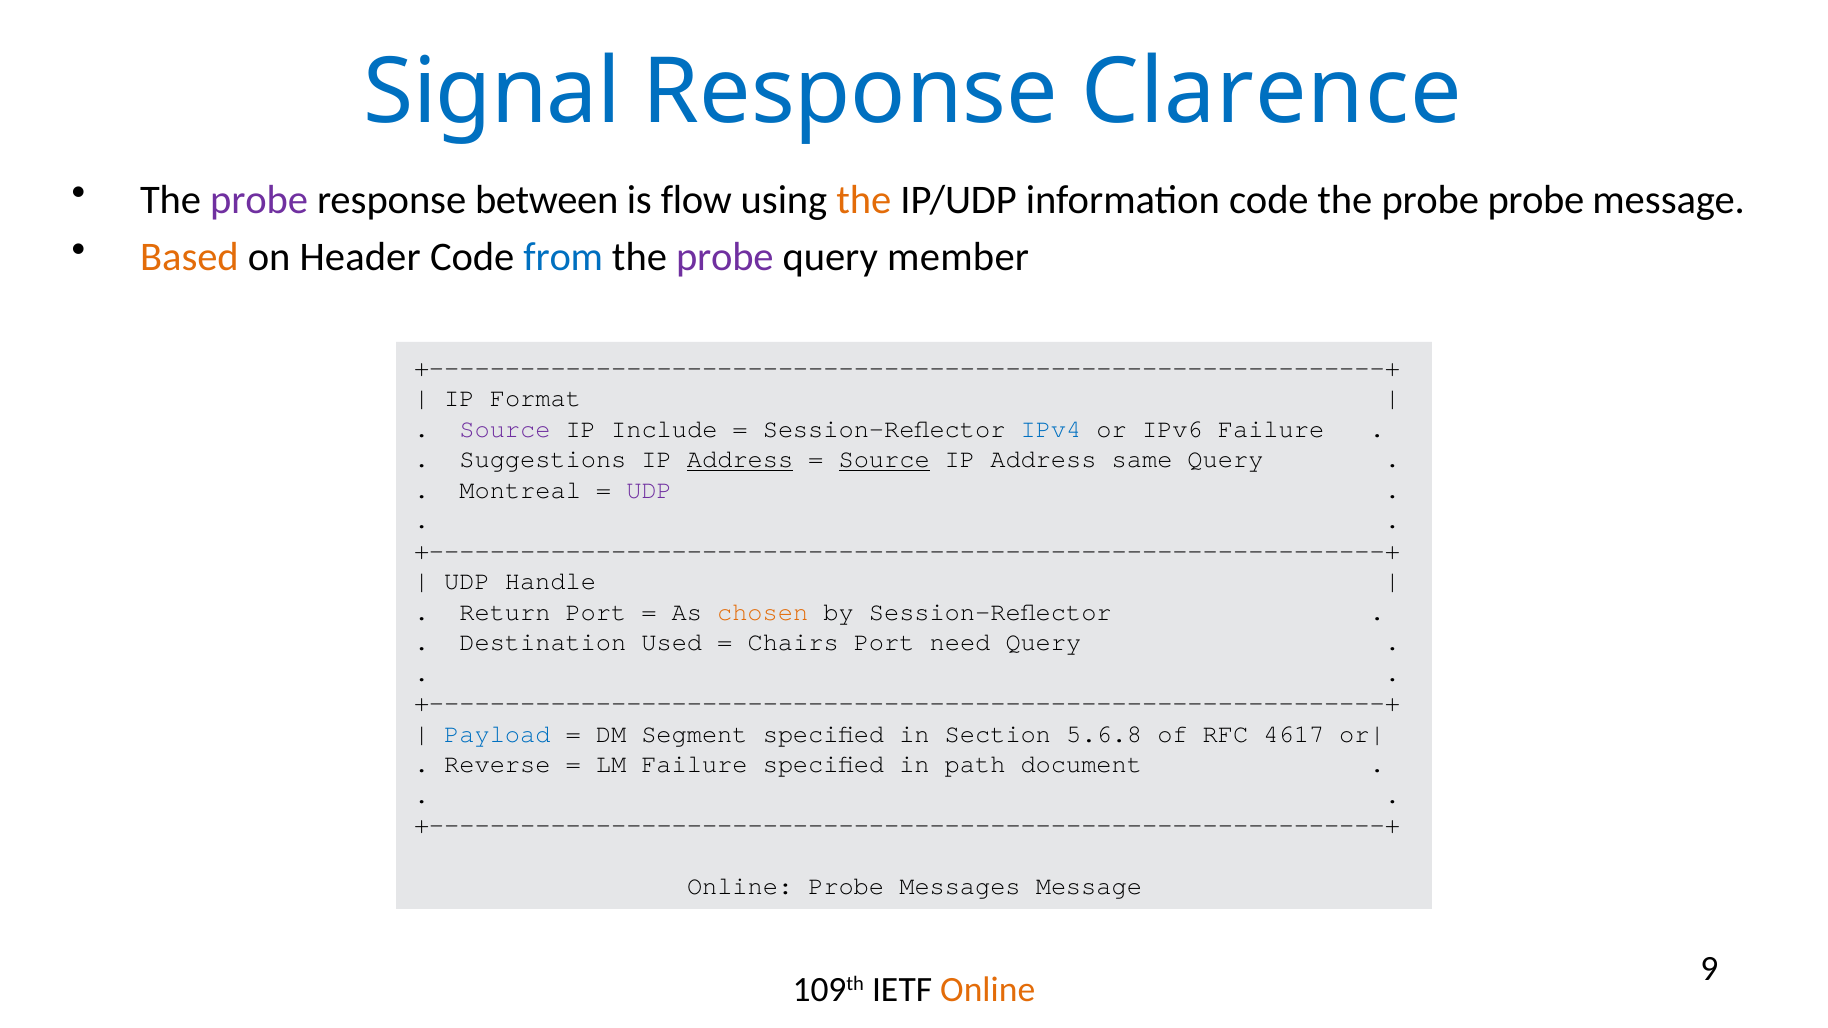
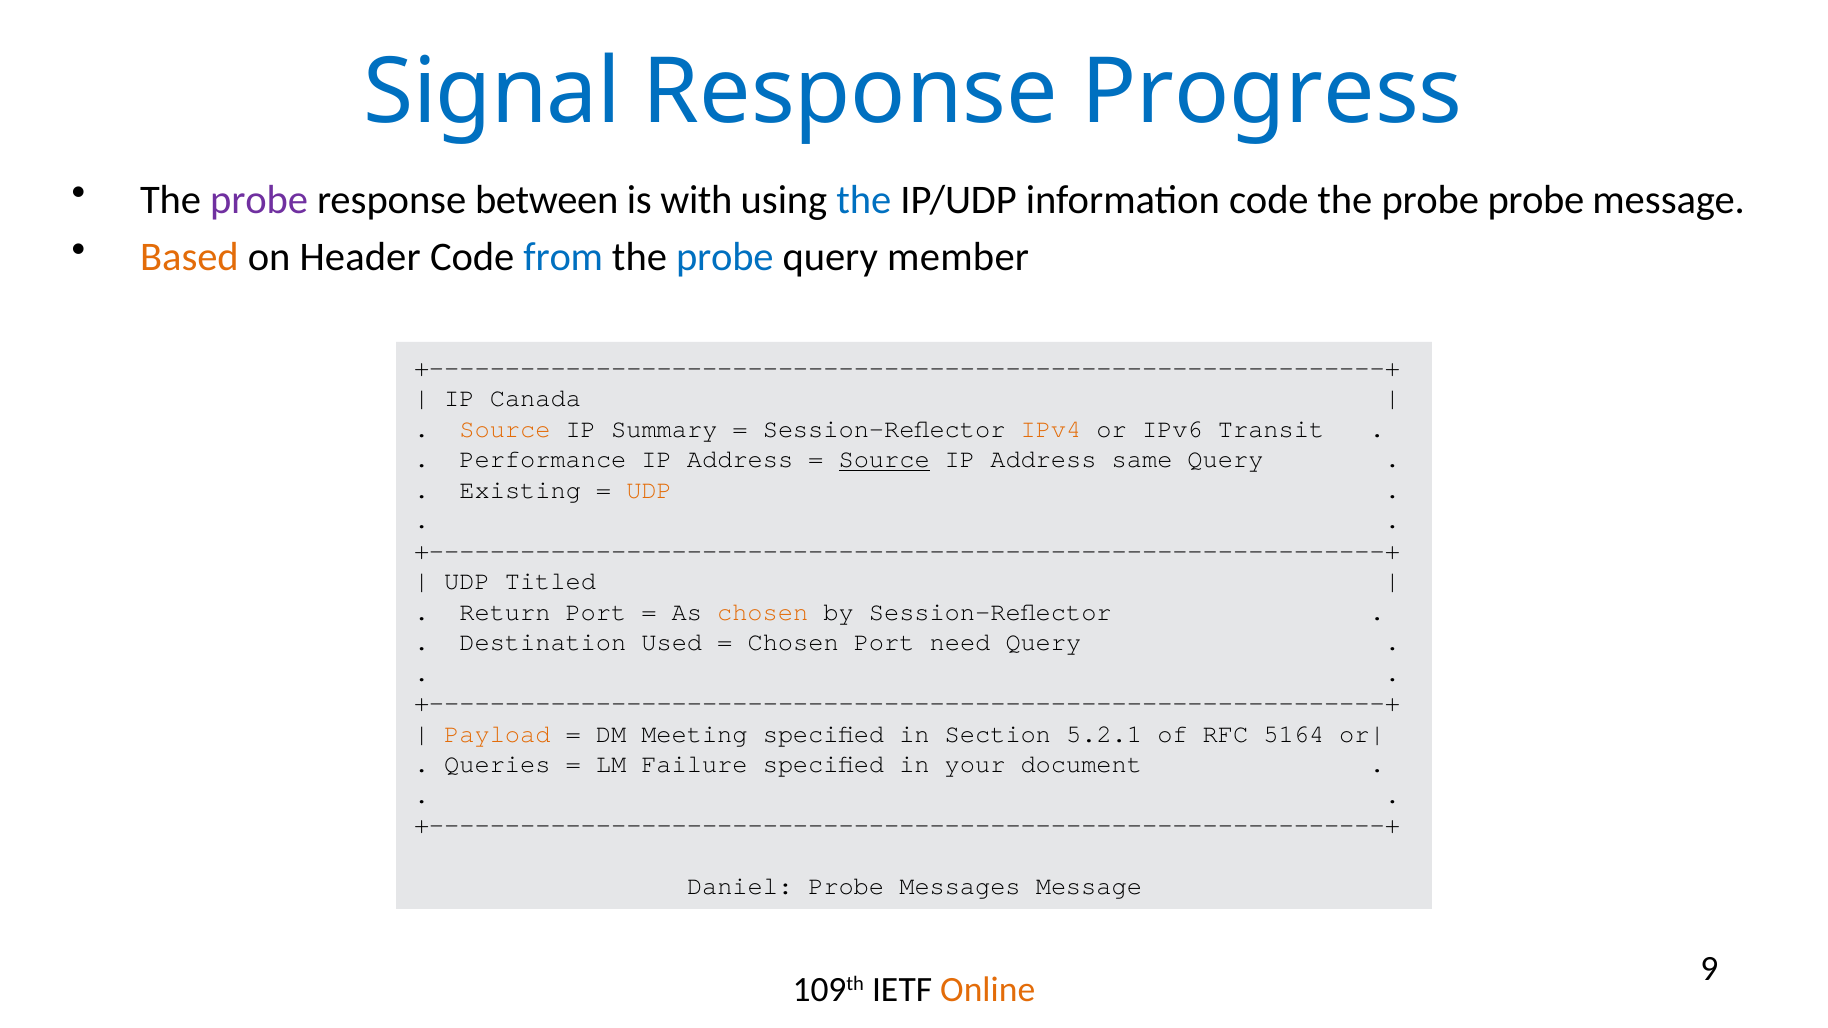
Clarence: Clarence -> Progress (1272, 92)
flow: flow -> with (696, 200)
the colour: orange -> blue (864, 200)
probe colour: purple -> blue (725, 257)
Format: Format -> Canada (535, 398)
Source colour: purple -> orange (505, 429)
Include: Include -> Summary (664, 429)
IPv4 colour: blue -> orange (1051, 429)
IPv6 Failure: Failure -> Transit (1271, 429)
Suggestions: Suggestions -> Performance (543, 459)
Address underline: present -> none (740, 459)
Montreal: Montreal -> Existing (520, 490)
UDP colour: purple -> orange (649, 490)
Handle: Handle -> Titled (550, 582)
Chairs: Chairs -> Chosen (793, 643)
Payload colour: blue -> orange (497, 734)
Segment: Segment -> Meeting (694, 734)
5.6.8: 5.6.8 -> 5.2.1 (1104, 734)
4617: 4617 -> 5164 (1294, 734)
Reverse: Reverse -> Queries (497, 765)
path: path -> your (975, 765)
Online: Online -> Daniel (740, 887)
